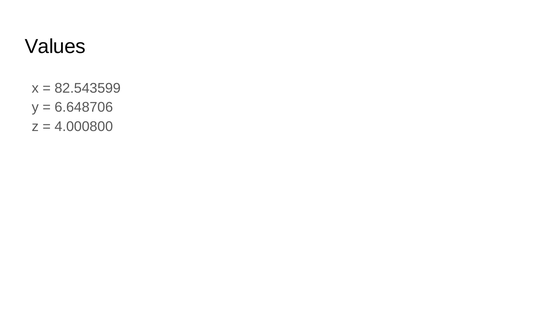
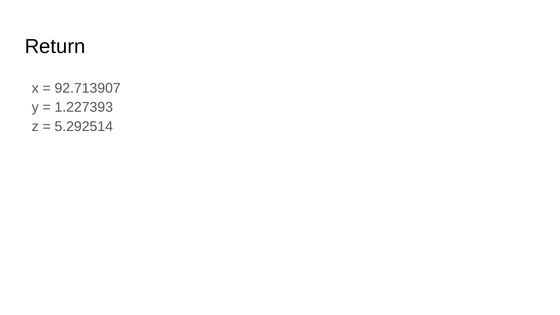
Values: Values -> Return (55, 46)
82.543599: 82.543599 -> 92.713907 (88, 88)
6.648706: 6.648706 -> 1.227393 (84, 107)
4.000800: 4.000800 -> 5.292514 (84, 127)
